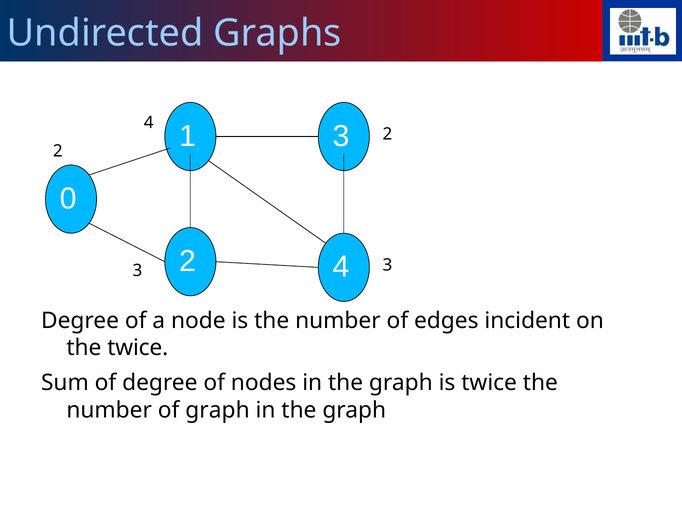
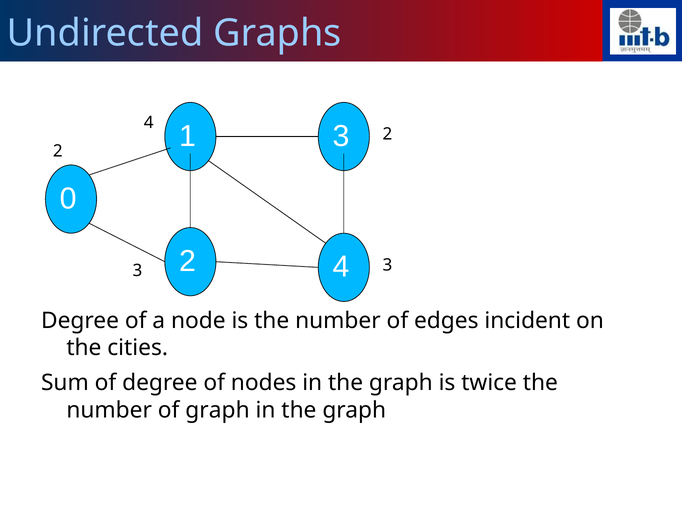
the twice: twice -> cities (138, 348)
